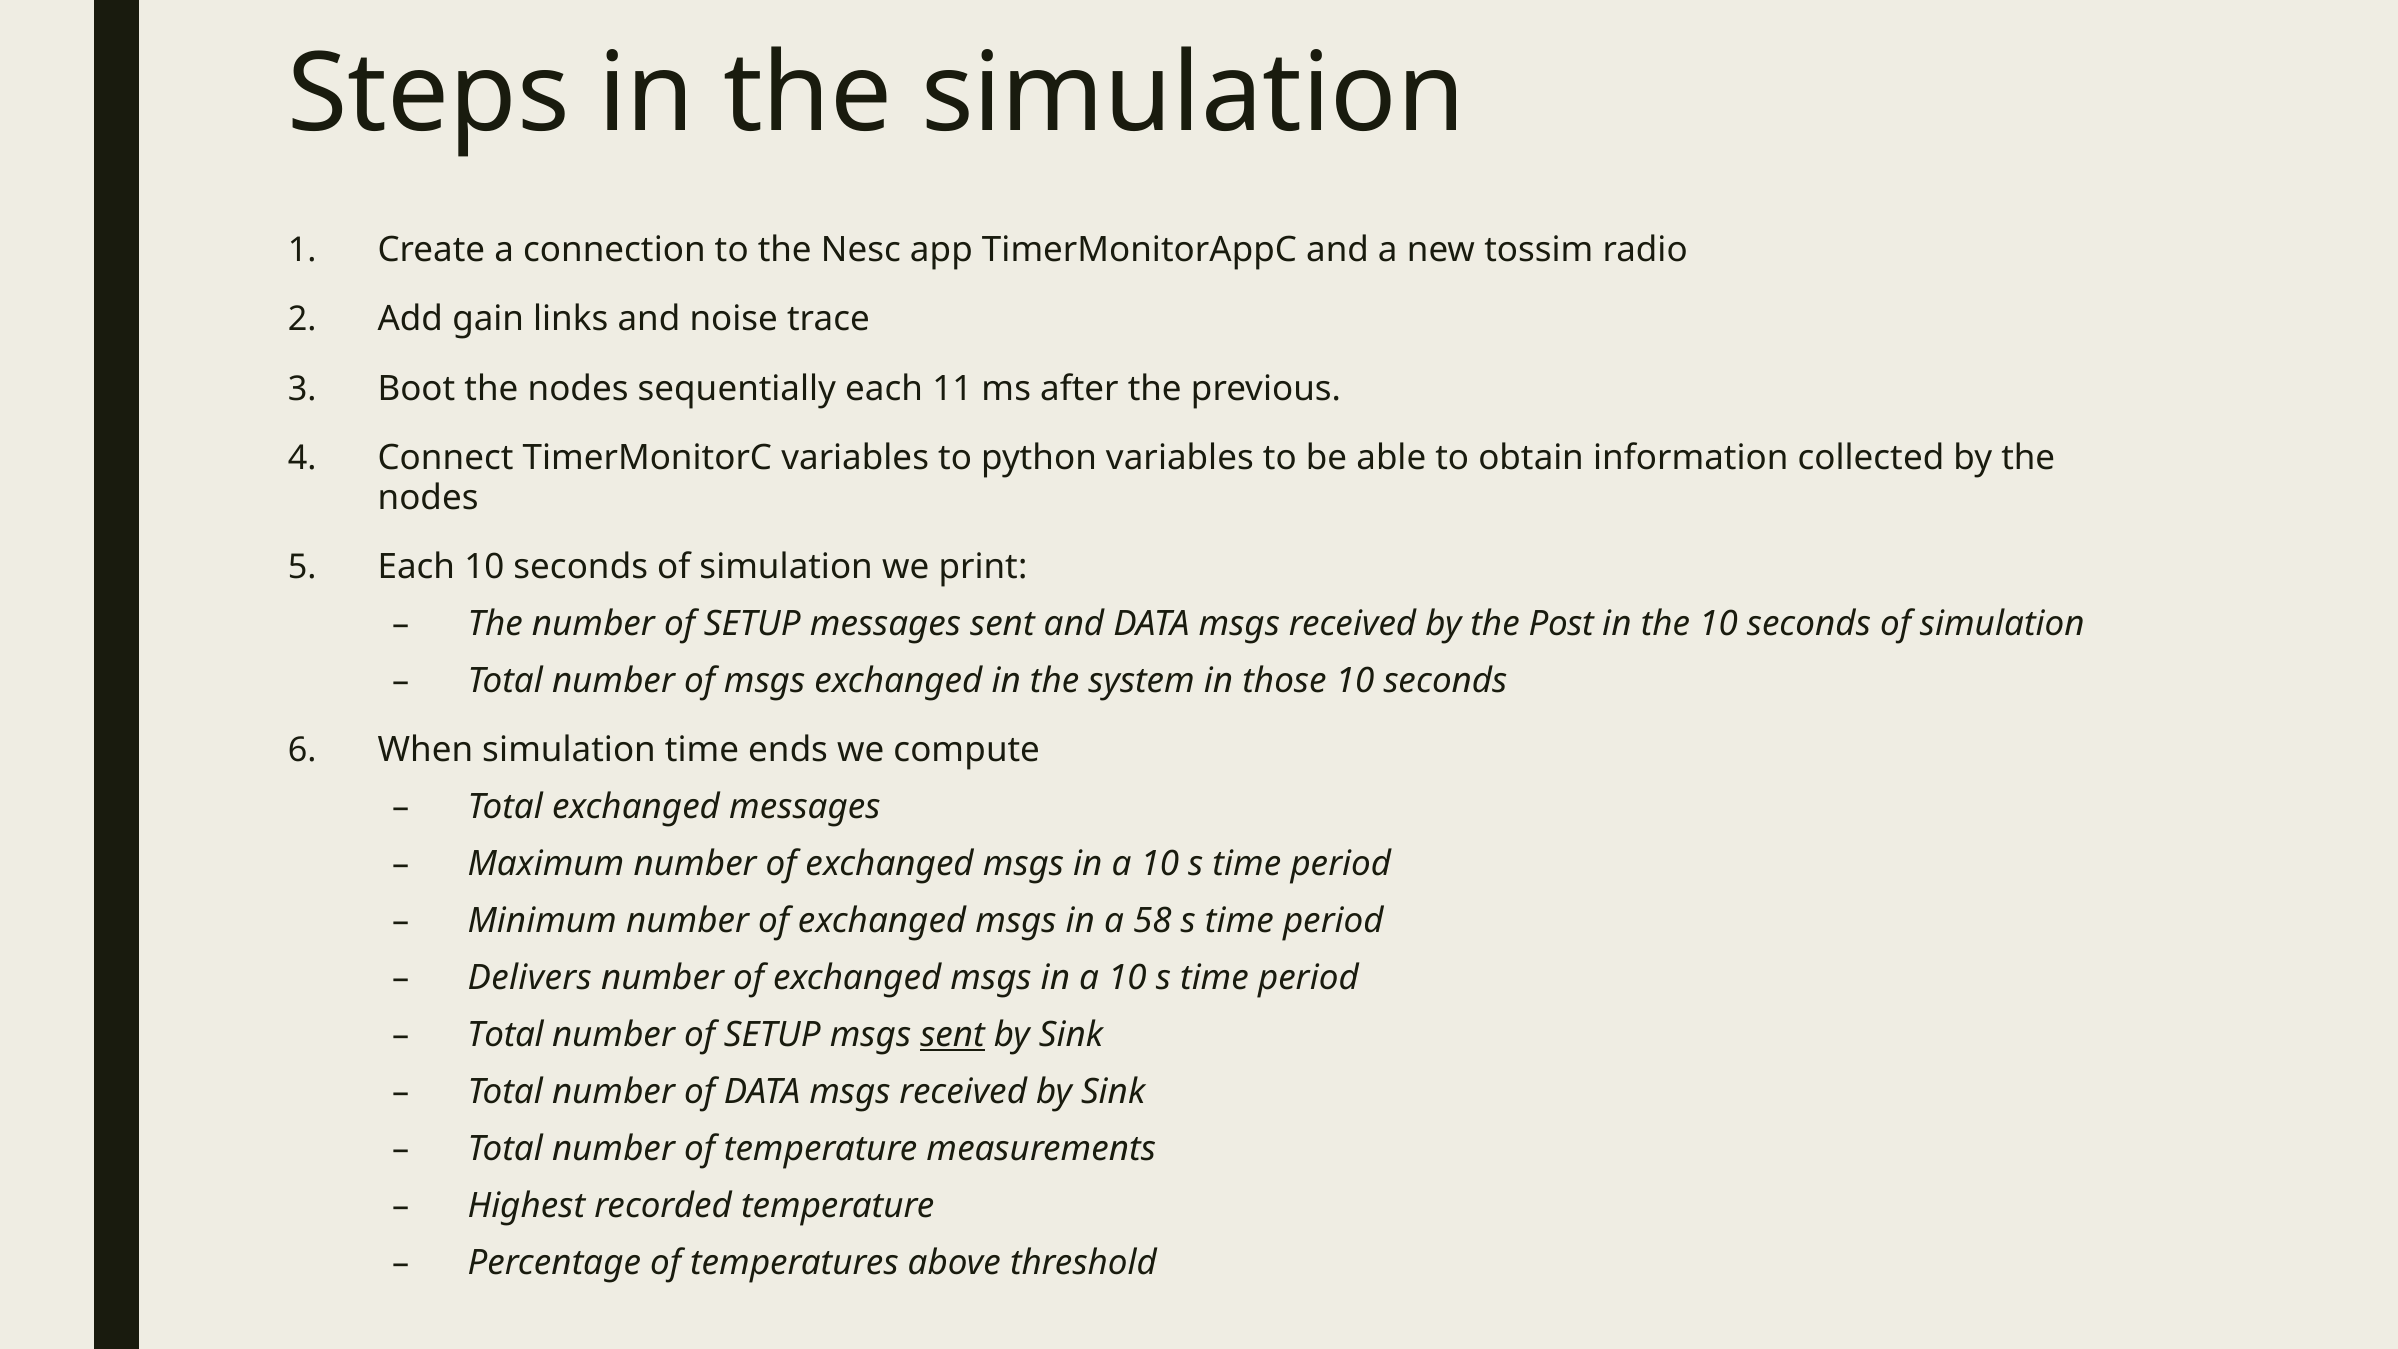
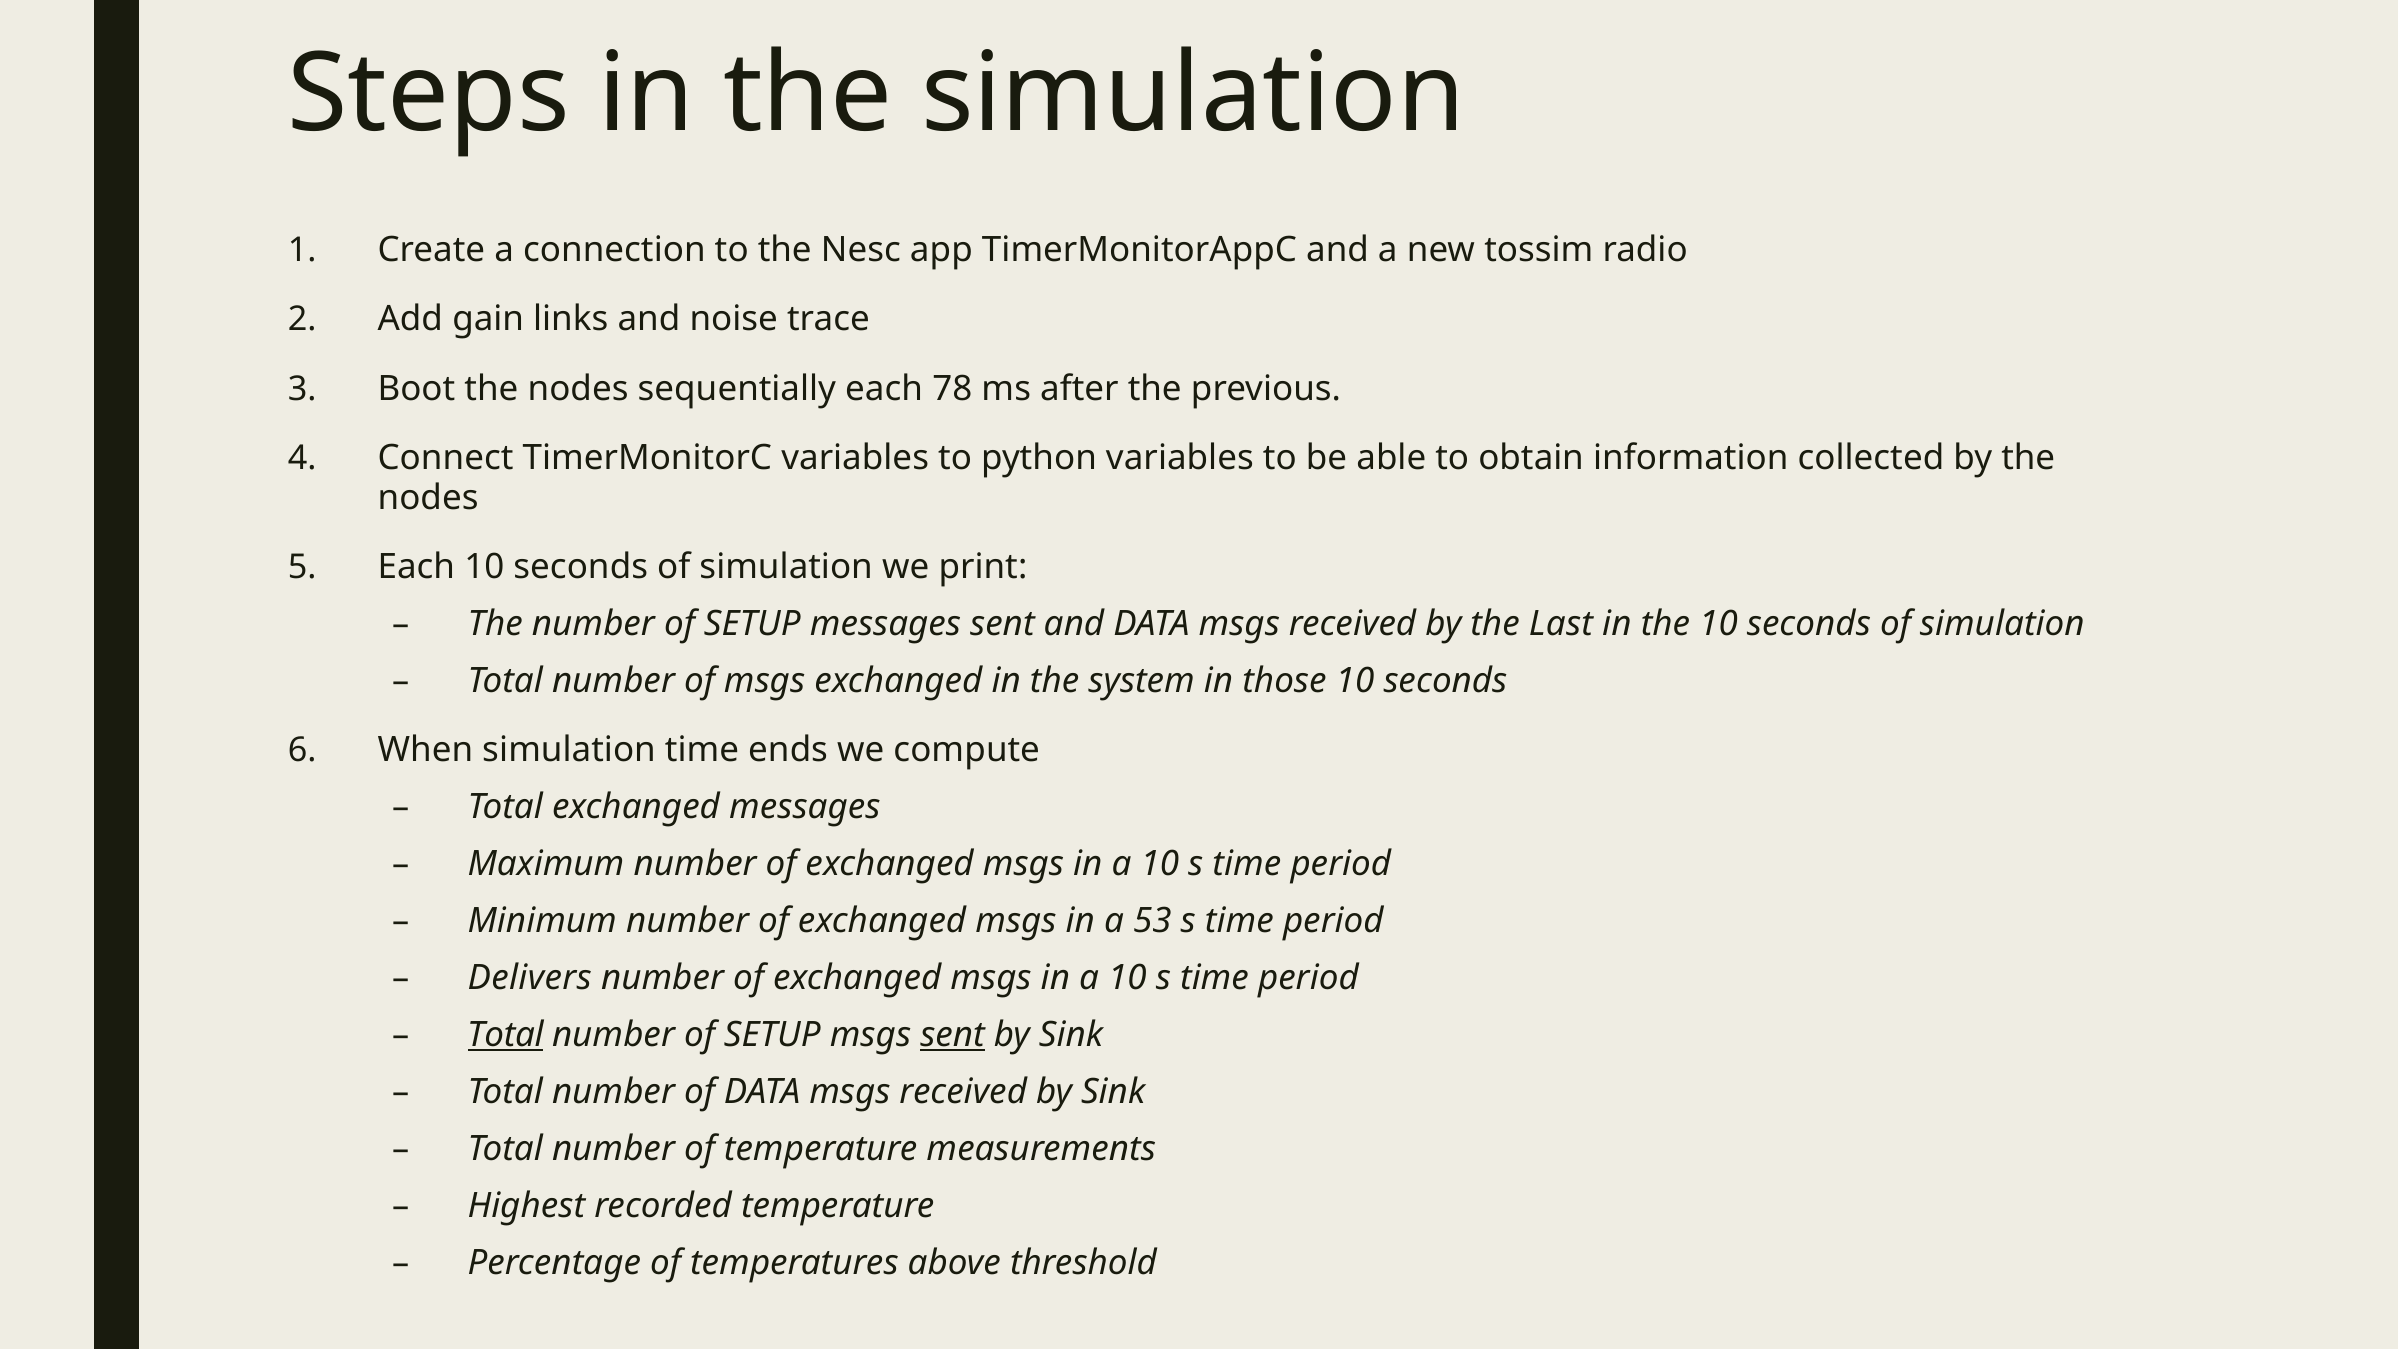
11: 11 -> 78 (952, 389)
Post: Post -> Last (1561, 624)
58: 58 -> 53 (1152, 921)
Total underline: none -> present (505, 1035)
